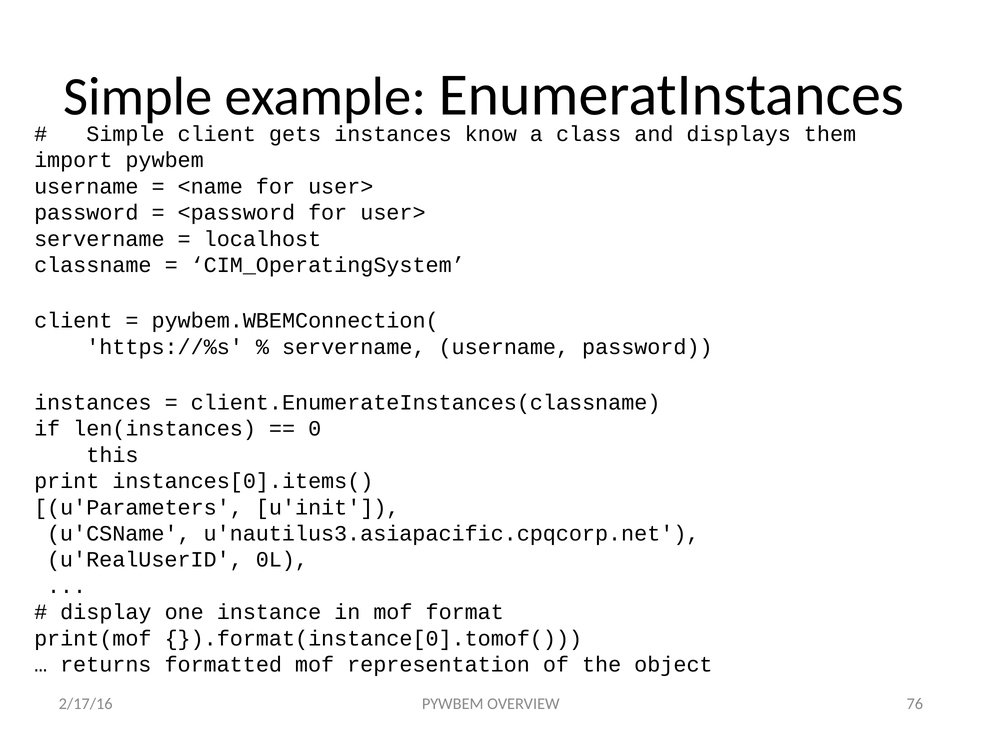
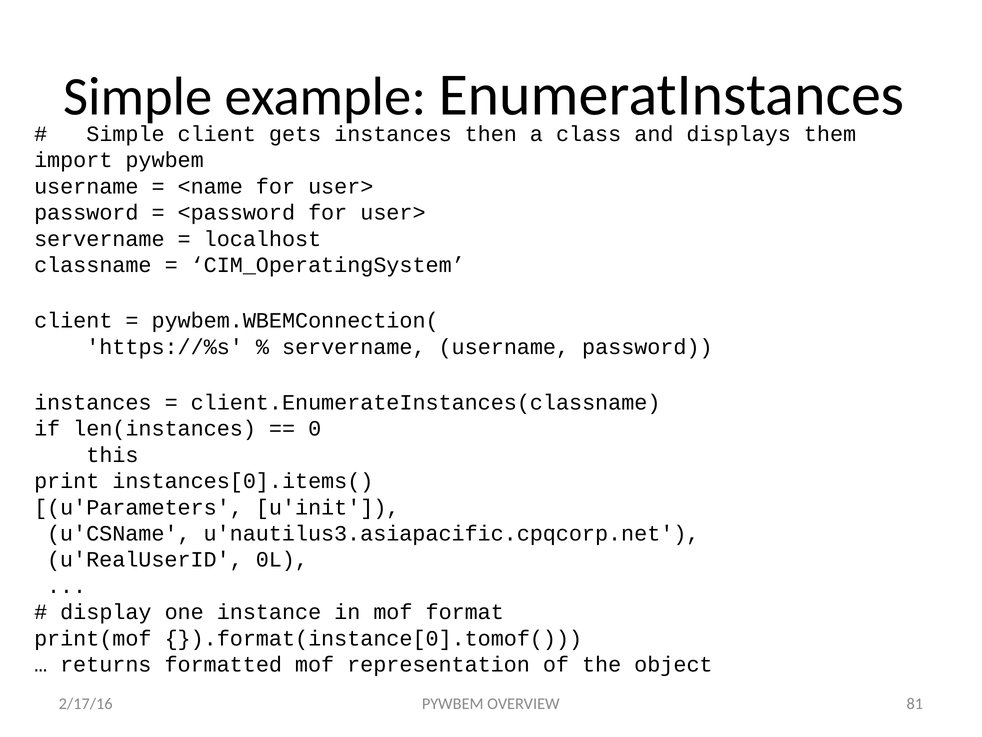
know: know -> then (491, 134)
76: 76 -> 81 (915, 703)
